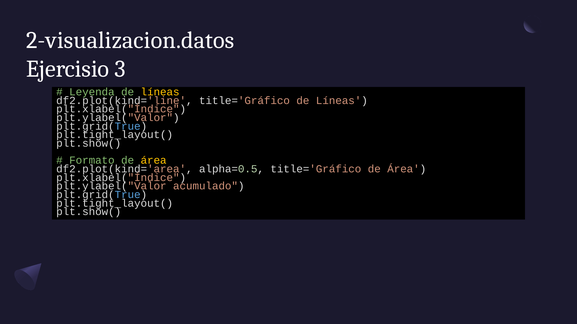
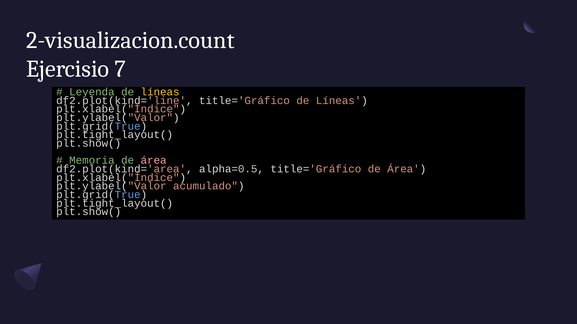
2-visualizacion.datos: 2-visualizacion.datos -> 2-visualizacion.count (130, 40)
3: 3 -> 7 (120, 69)
Formato: Formato -> Memoria (92, 161)
área colour: yellow -> pink (154, 161)
